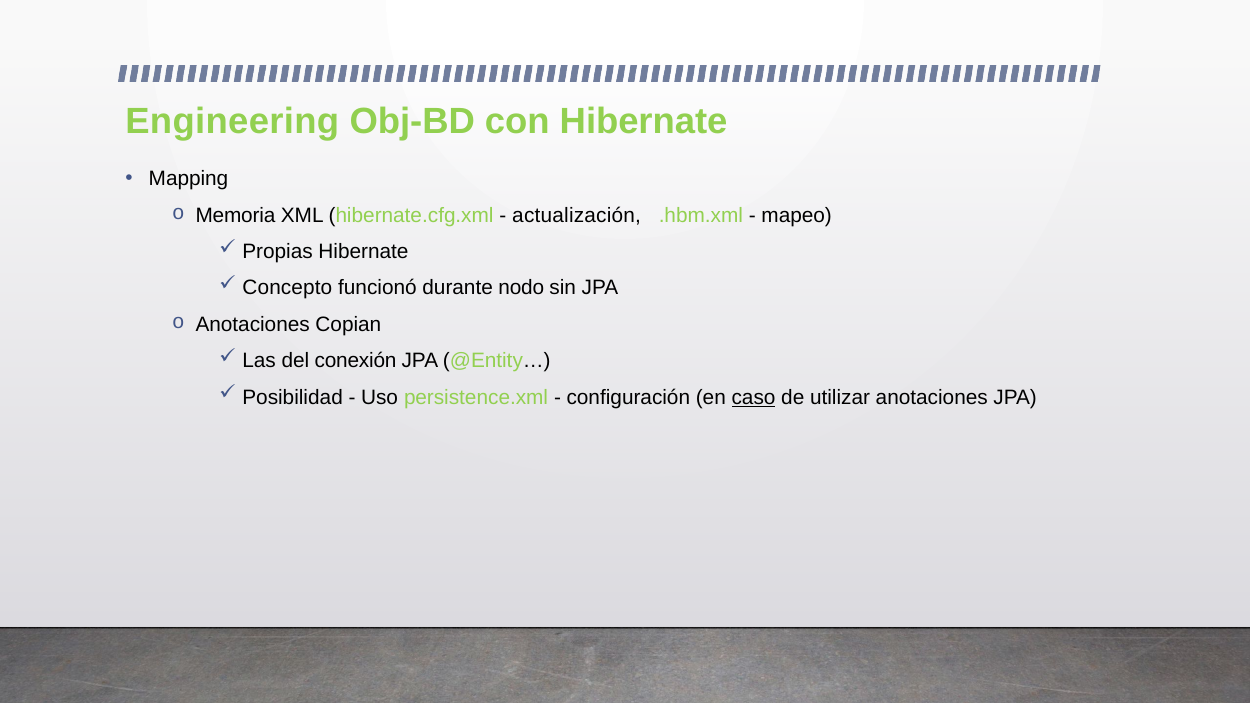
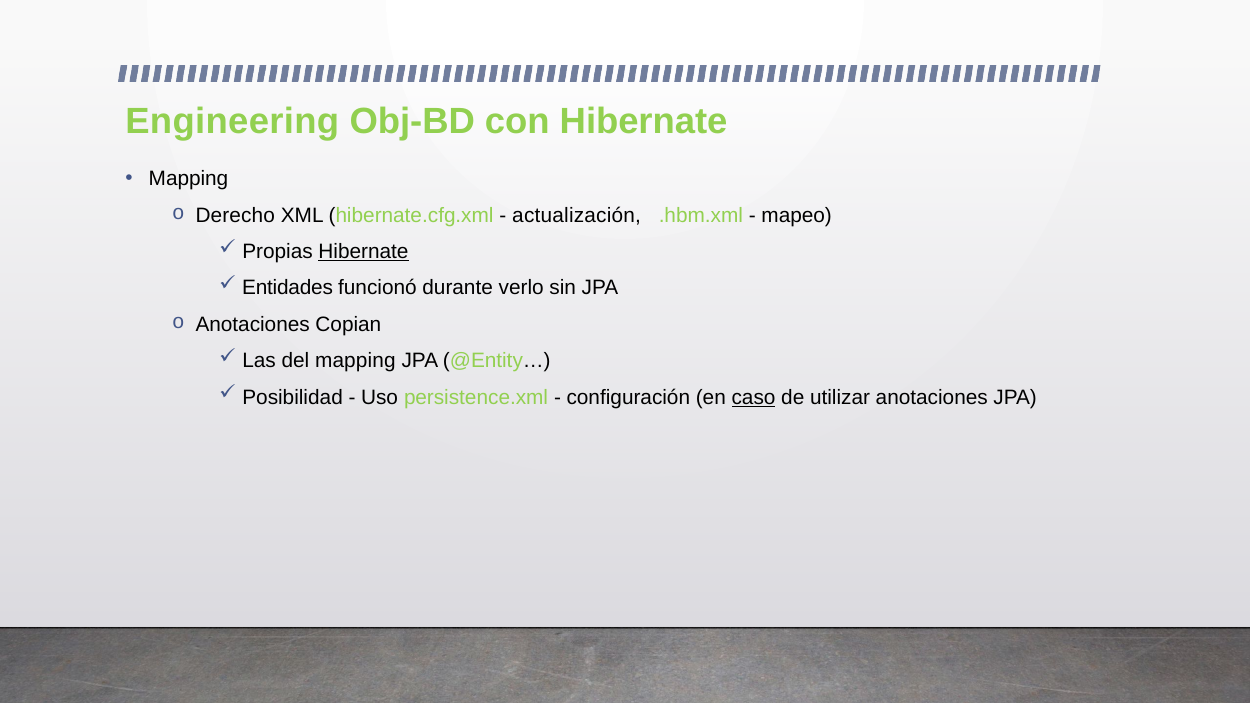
Memoria: Memoria -> Derecho (235, 215)
Hibernate underline: none -> present (363, 252)
Concepto: Concepto -> Entidades (288, 288)
nodo: nodo -> verlo (521, 288)
del conexión: conexión -> mapping (355, 361)
